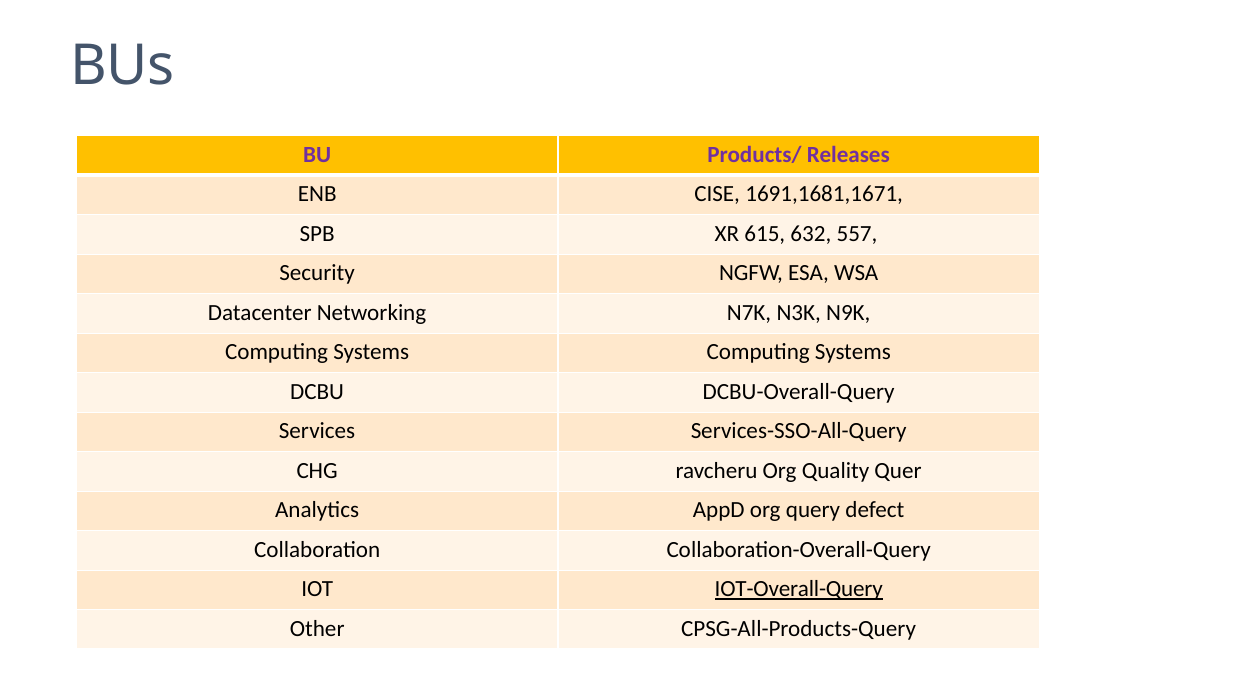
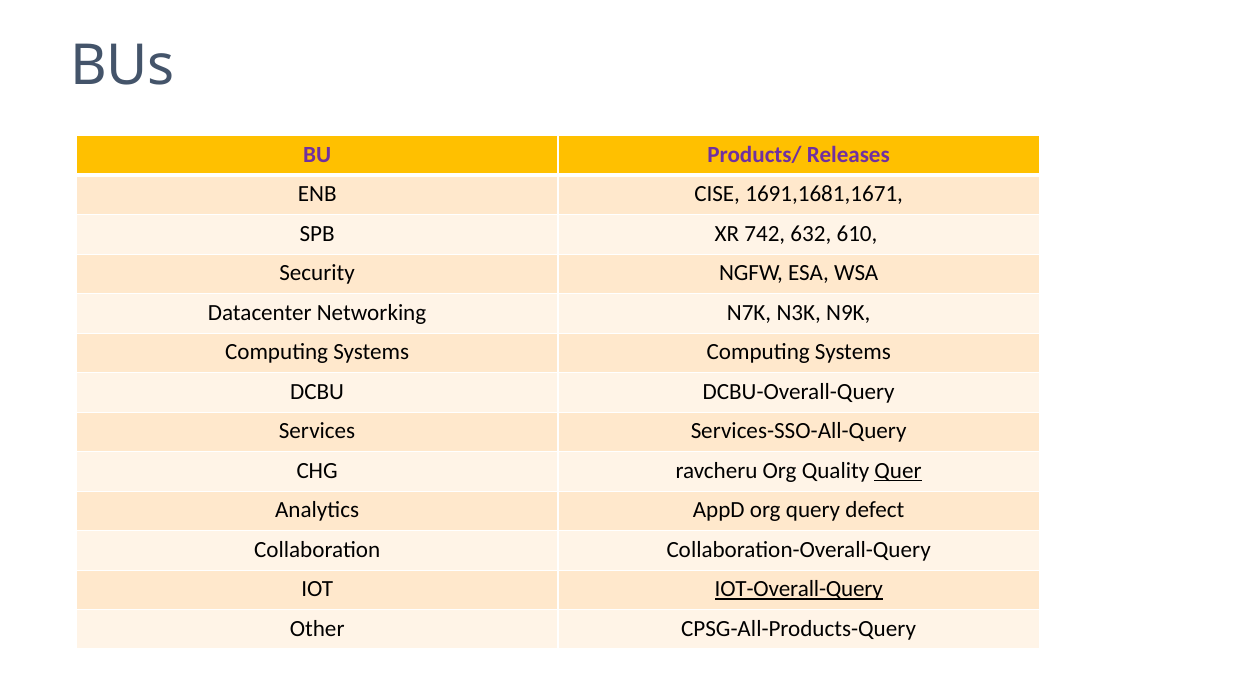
615: 615 -> 742 (765, 234)
557: 557 -> 610 (857, 234)
Quer underline: none -> present (898, 470)
